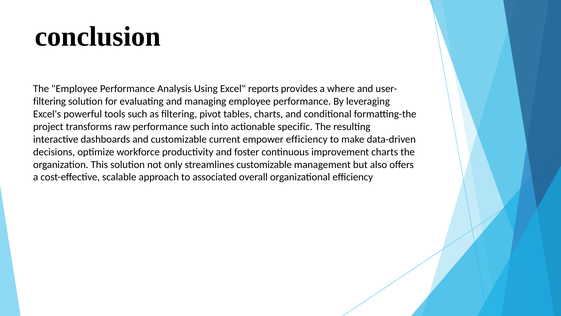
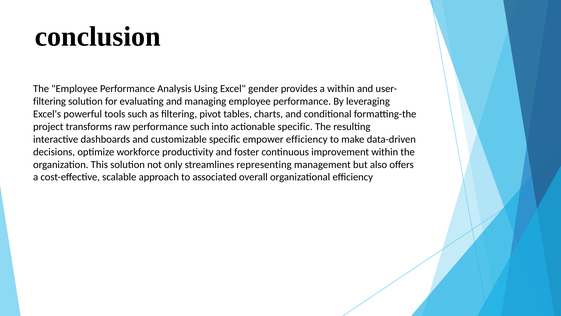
reports: reports -> gender (263, 89)
a where: where -> within (341, 89)
customizable current: current -> specific (225, 139)
improvement charts: charts -> within (385, 152)
streamlines customizable: customizable -> representing (264, 164)
